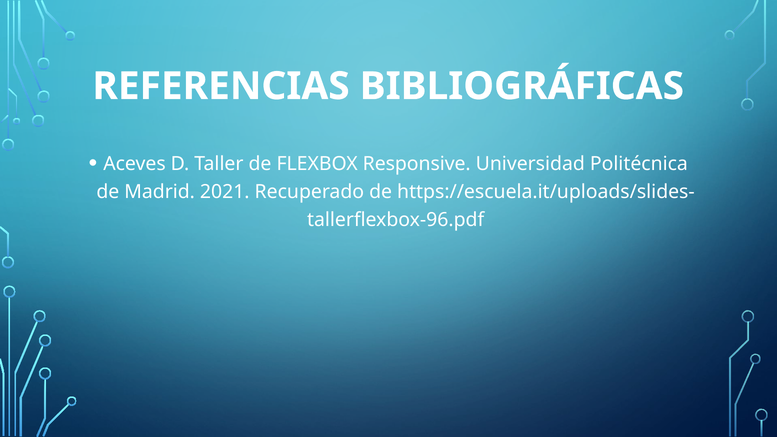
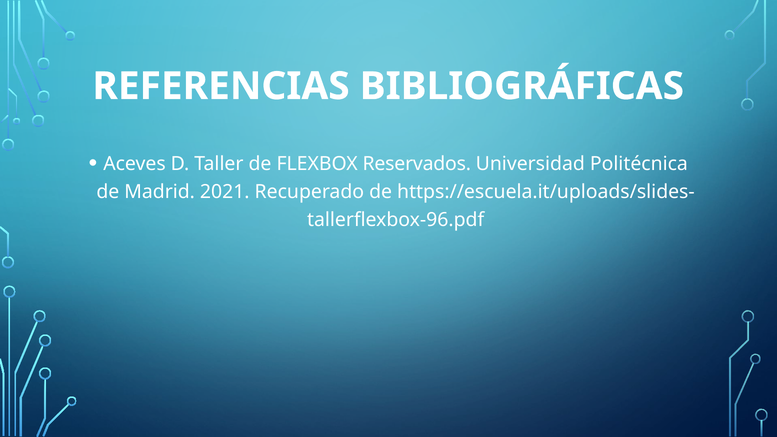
Responsive: Responsive -> Reservados (417, 164)
